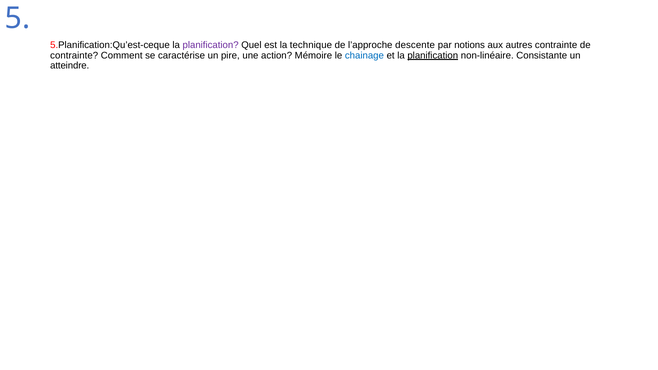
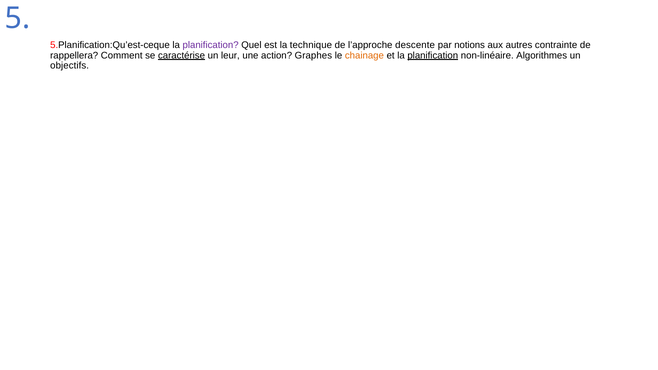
contrainte: contrainte -> rappellera (74, 55)
caractérise underline: none -> present (182, 55)
pire: pire -> leur (230, 55)
Mémoire: Mémoire -> Graphes (313, 55)
chainage colour: blue -> orange (364, 55)
Consistante: Consistante -> Algorithmes (542, 55)
atteindre: atteindre -> objectifs (70, 66)
